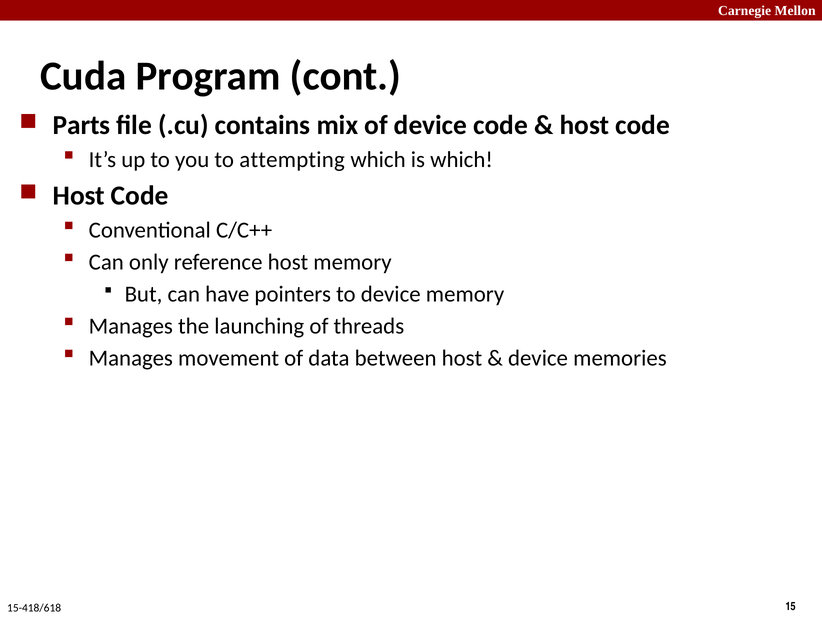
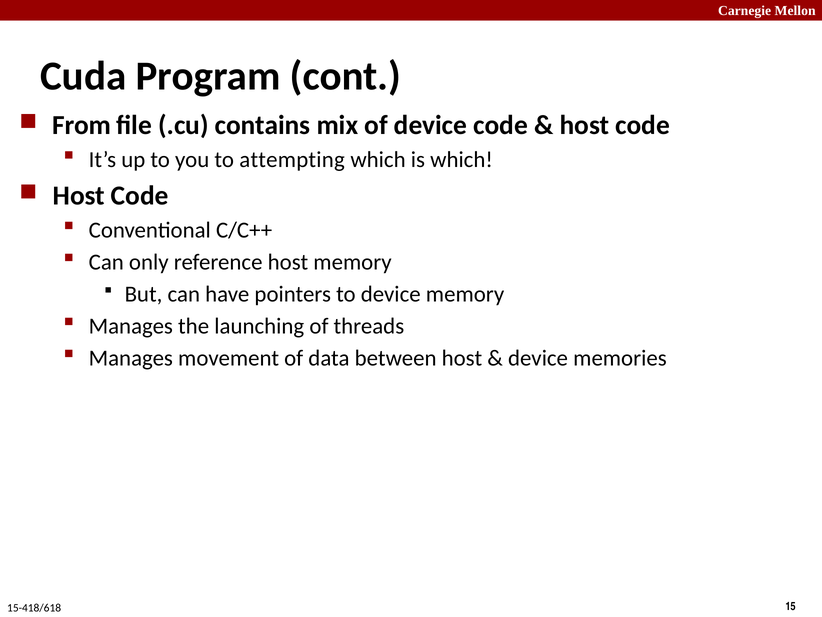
Parts: Parts -> From (82, 125)
